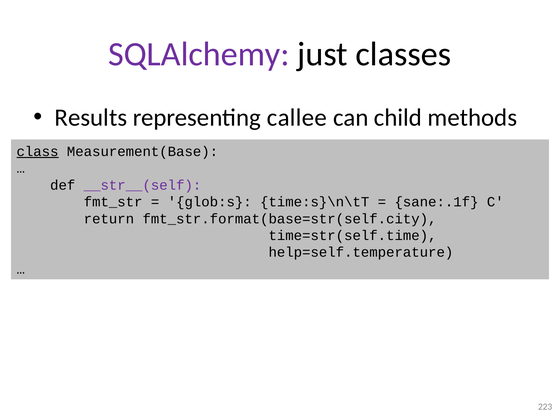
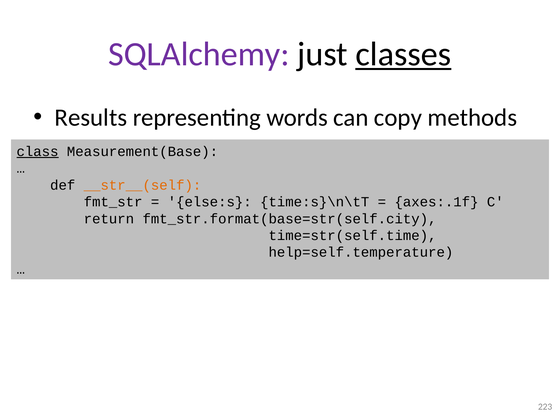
classes underline: none -> present (403, 54)
callee: callee -> words (297, 117)
child: child -> copy (398, 117)
__str__(self colour: purple -> orange (143, 185)
glob:s: glob:s -> else:s (210, 202)
sane:.1f: sane:.1f -> axes:.1f (437, 202)
